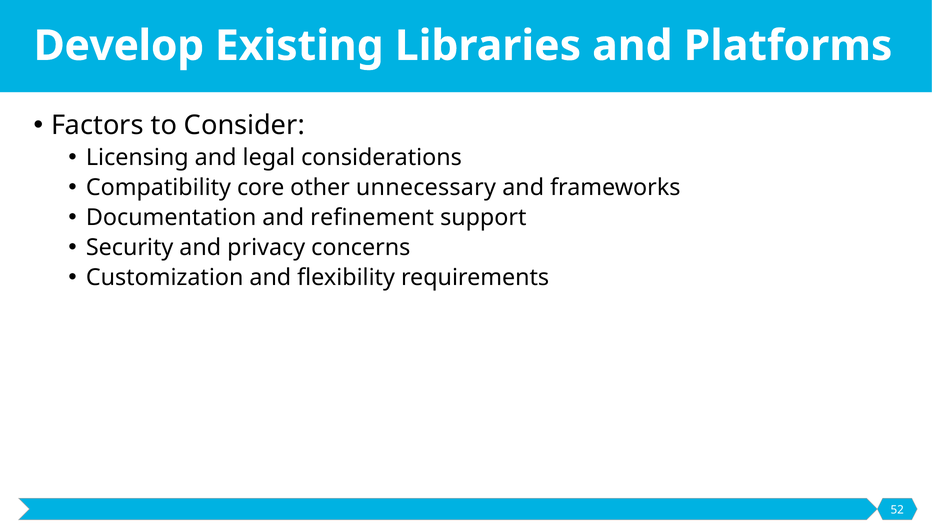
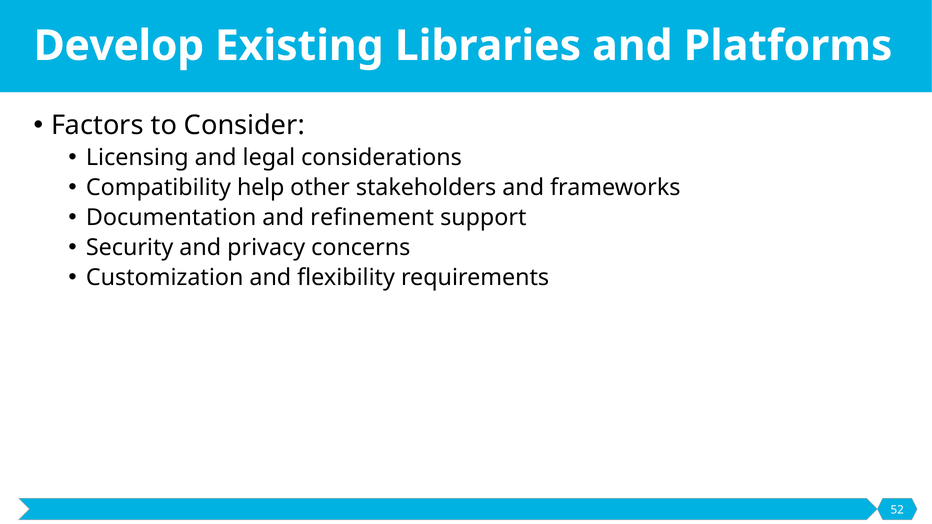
core: core -> help (261, 188)
unnecessary: unnecessary -> stakeholders (426, 188)
